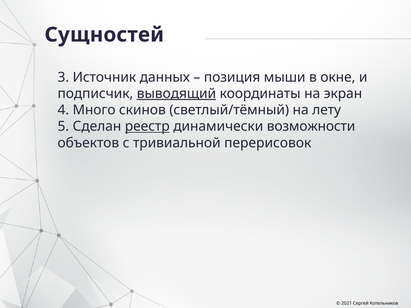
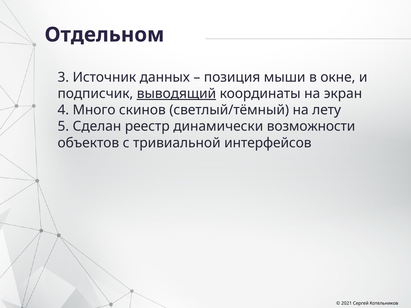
Сущностей: Сущностей -> Отдельном (104, 35)
реестр underline: present -> none (147, 127)
перерисовок: перерисовок -> интерфейсов (268, 143)
